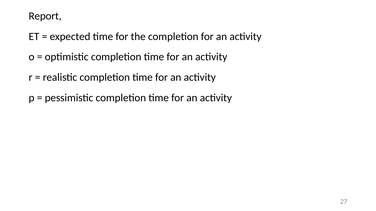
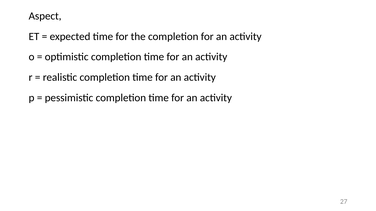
Report: Report -> Aspect (45, 16)
